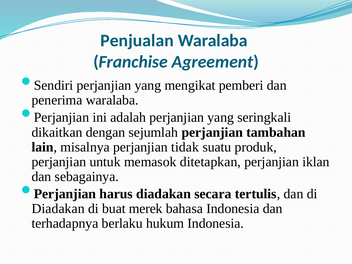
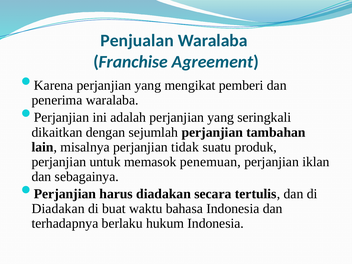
Sendiri: Sendiri -> Karena (54, 85)
ditetapkan: ditetapkan -> penemuan (210, 162)
merek: merek -> waktu (146, 209)
